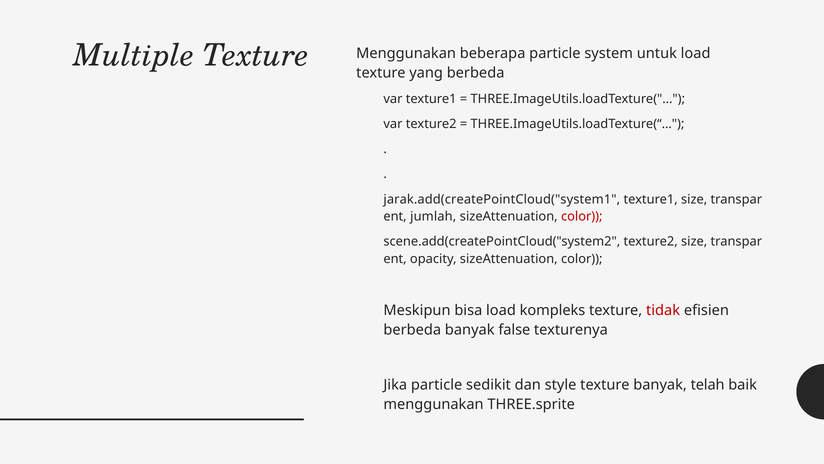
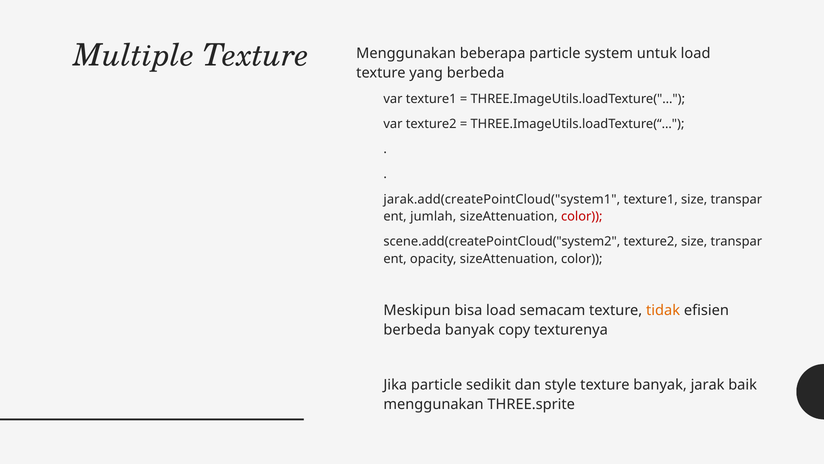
kompleks: kompleks -> semacam (553, 310)
tidak colour: red -> orange (663, 310)
false: false -> copy (514, 330)
telah: telah -> jarak (708, 384)
